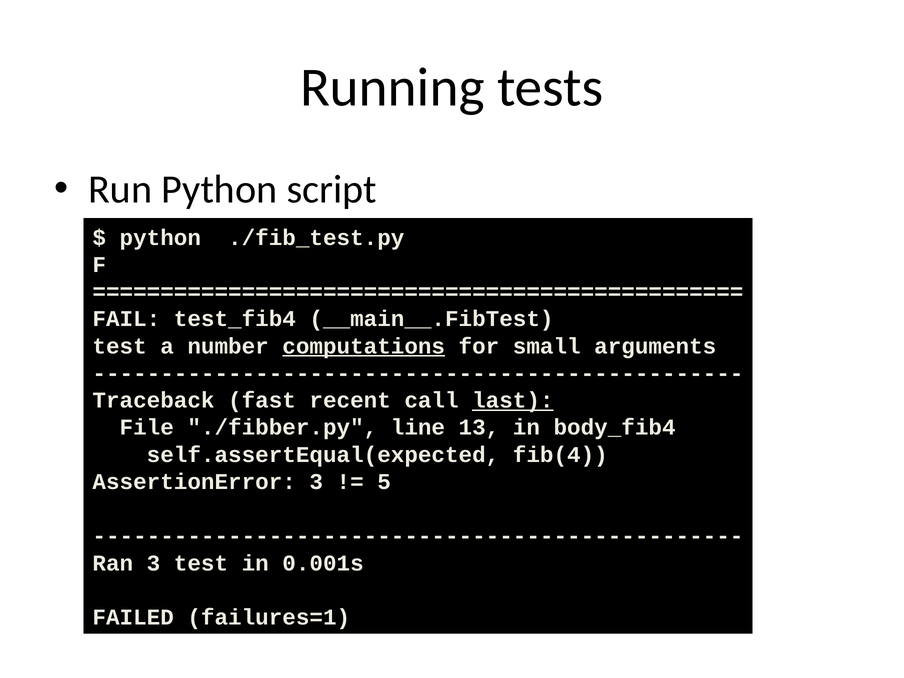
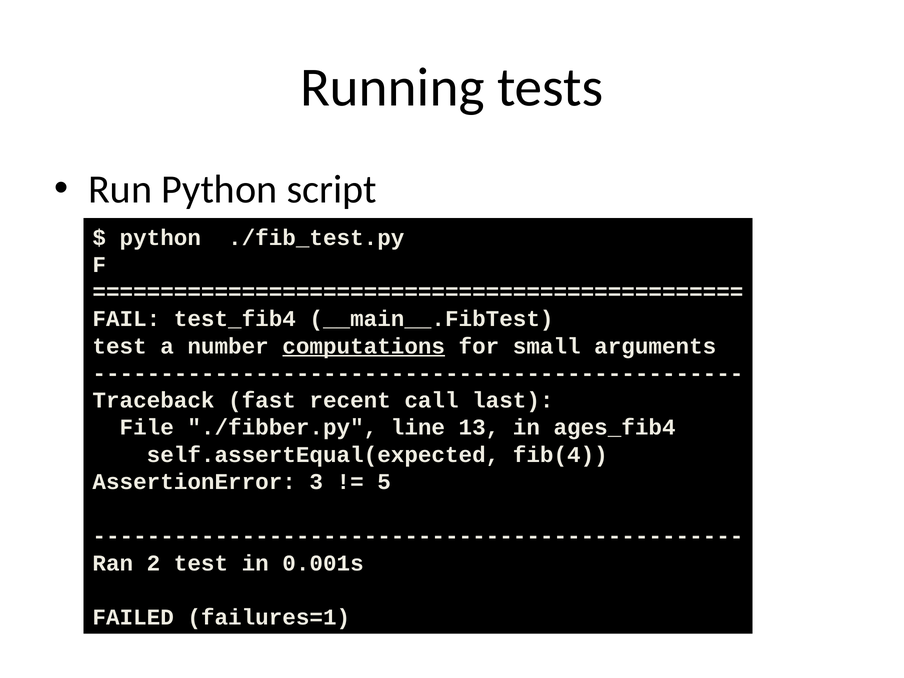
last underline: present -> none (513, 400)
body_fib4: body_fib4 -> ages_fib4 (615, 427)
Ran 3: 3 -> 2 (154, 563)
